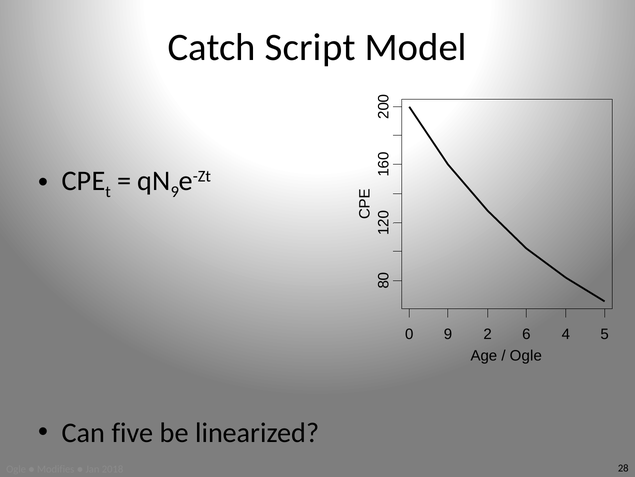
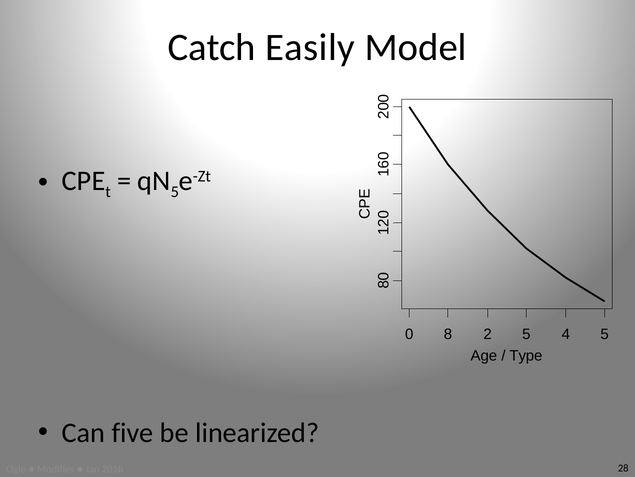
Script: Script -> Easily (310, 47)
9: 9 -> 5 (175, 191)
0 9: 9 -> 8 (448, 334)
2 6: 6 -> 5 (526, 334)
Ogle: Ogle -> Type (526, 355)
